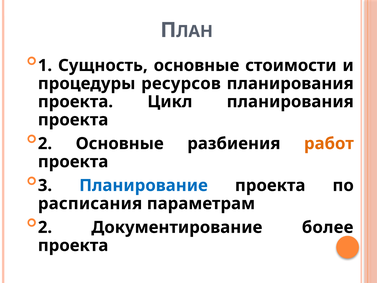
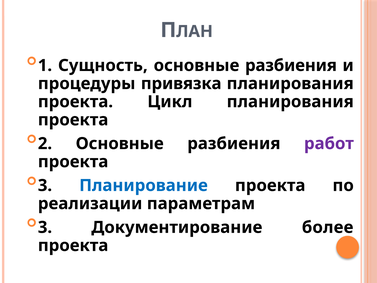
Сущность основные стоимости: стоимости -> разбиения (291, 65)
ресурсов: ресурсов -> привязка (181, 83)
работ colour: orange -> purple (329, 143)
расписания: расписания -> реализации (90, 203)
2: 2 -> 3 (45, 227)
